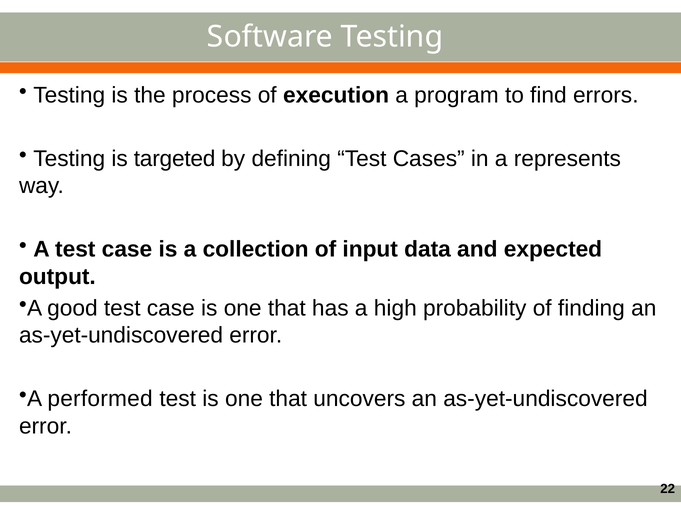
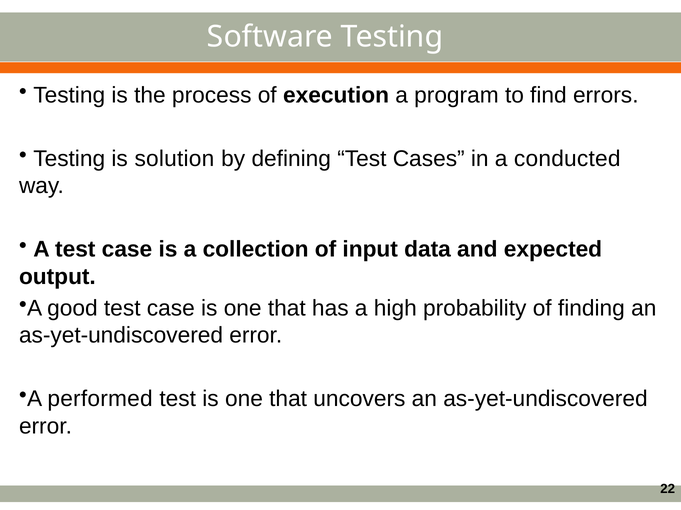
targeted: targeted -> solution (174, 159)
represents: represents -> conducted (567, 159)
